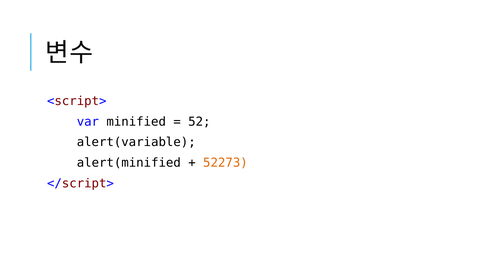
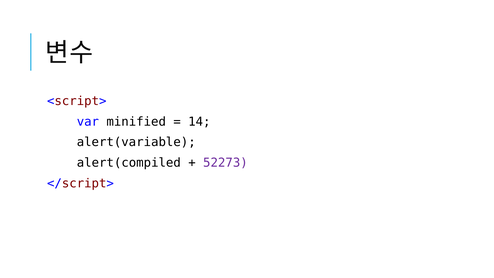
52: 52 -> 14 (199, 122)
alert(minified: alert(minified -> alert(compiled (129, 163)
52273 colour: orange -> purple (225, 163)
